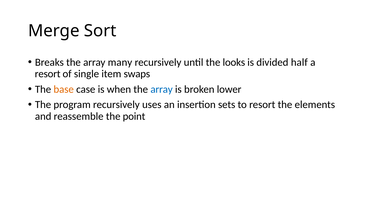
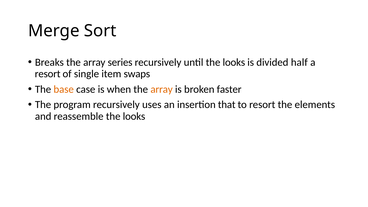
many: many -> series (120, 62)
array colour: blue -> orange (162, 89)
lower: lower -> faster (229, 89)
sets: sets -> that (227, 105)
reassemble the point: point -> looks (134, 116)
